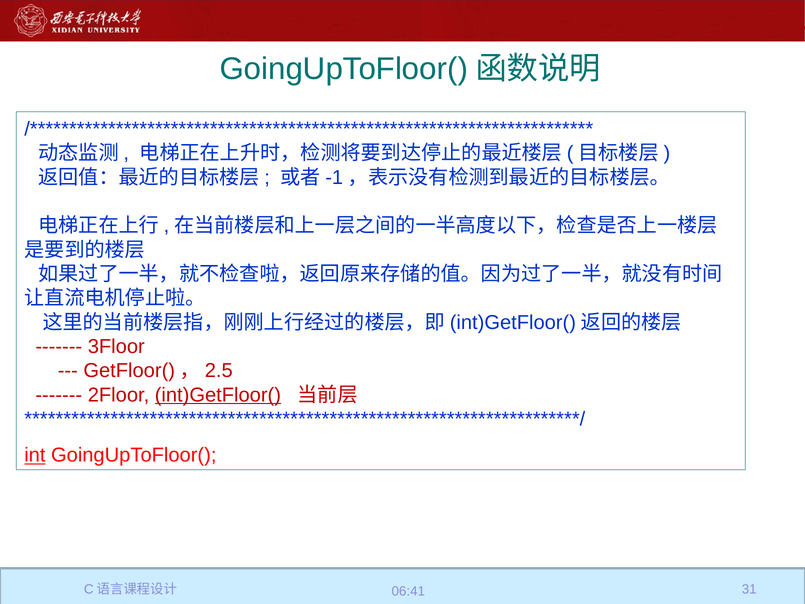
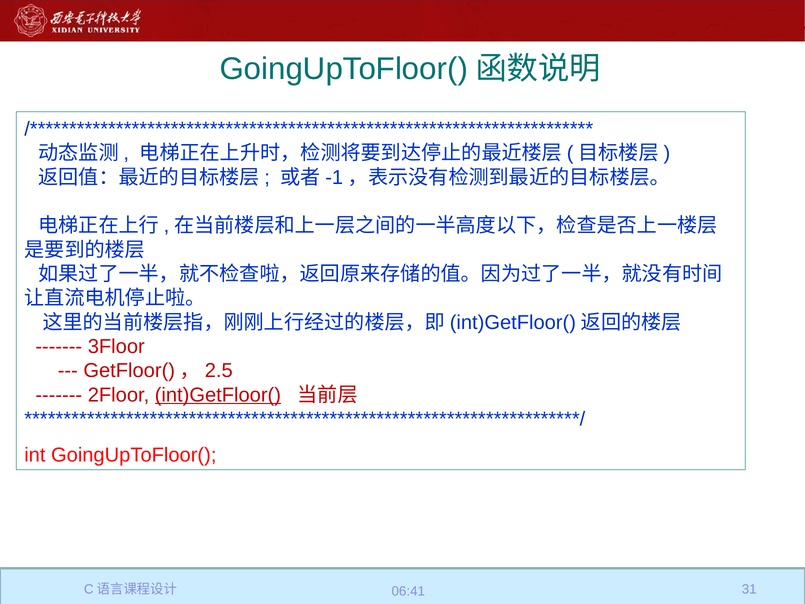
int underline: present -> none (35, 455)
